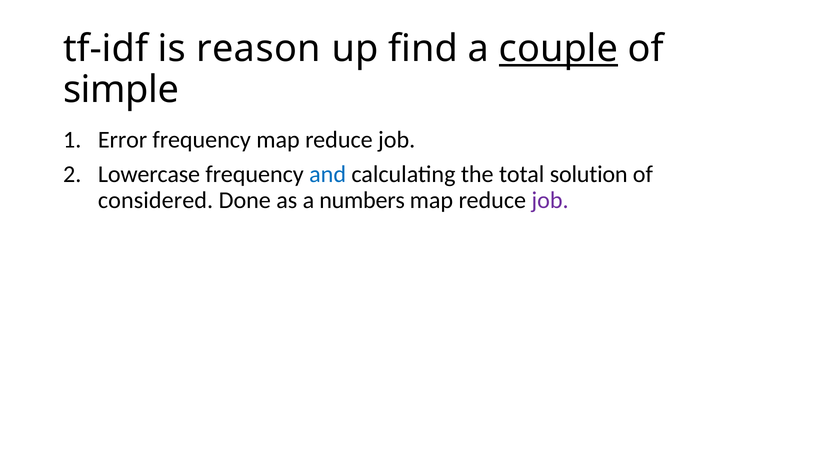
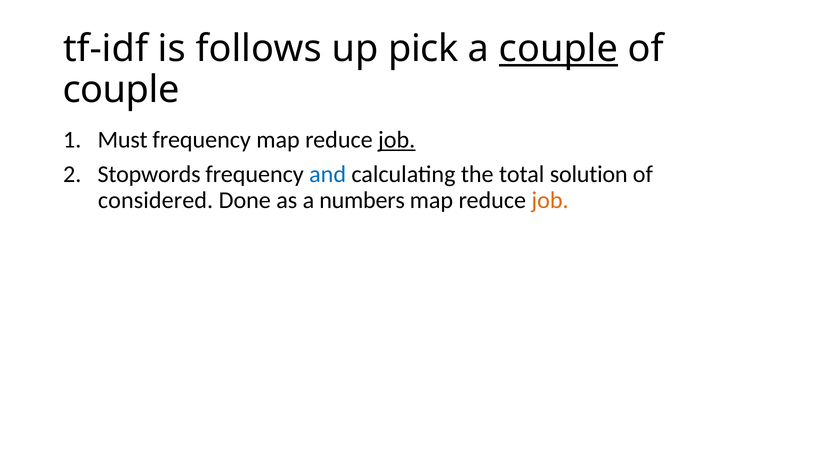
reason: reason -> follows (259, 49)
find: find -> pick (423, 49)
simple: simple -> couple (121, 90)
Error: Error -> Must (123, 140)
job underline: none -> present (397, 140)
Lowercase: Lowercase -> Stopwords (149, 174)
job colour: purple -> orange (550, 201)
